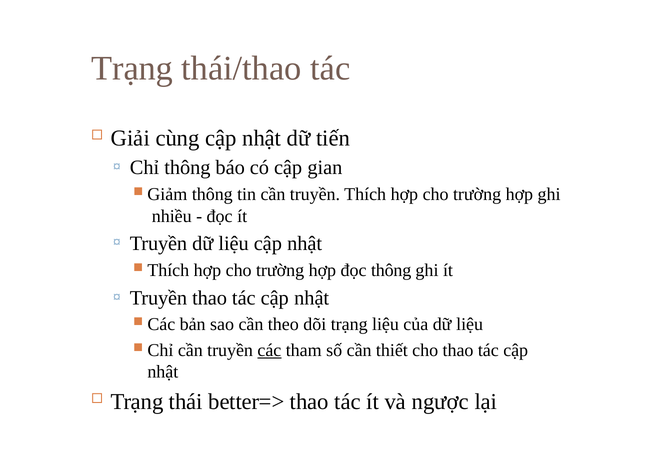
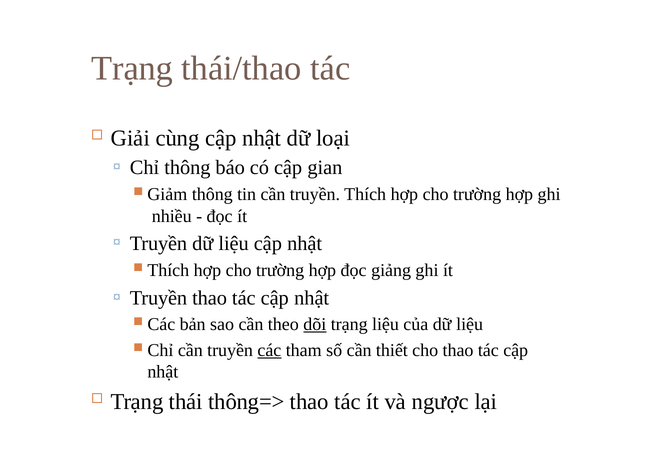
tiến: tiến -> loại (333, 138)
đọc thông: thông -> giảng (391, 270)
dõi underline: none -> present (315, 324)
better=>: better=> -> thông=> (246, 401)
